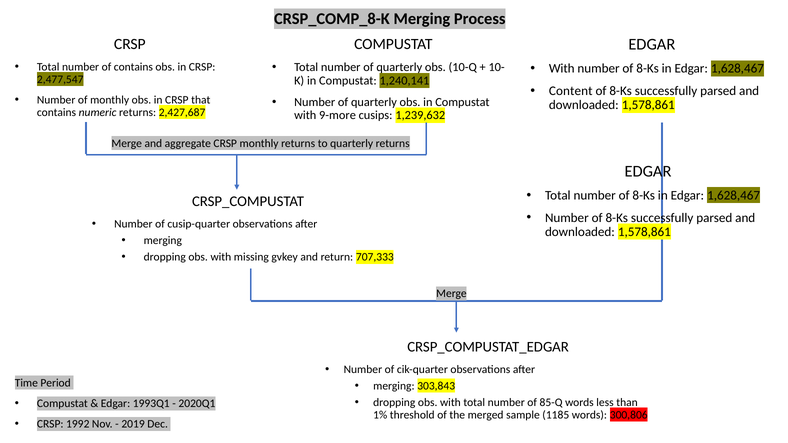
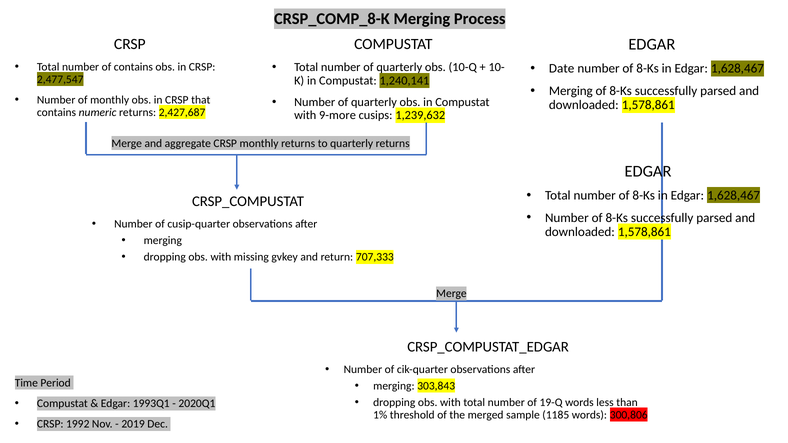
With: With -> Date (562, 69)
Content: Content -> Merging (571, 91)
85-Q: 85-Q -> 19-Q (551, 403)
